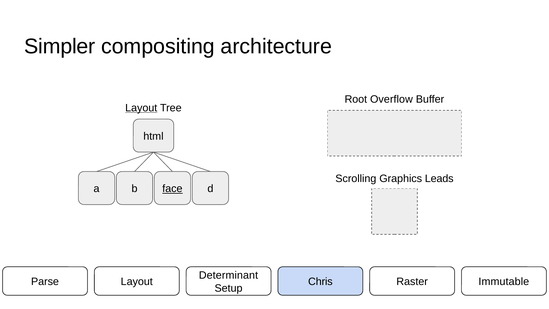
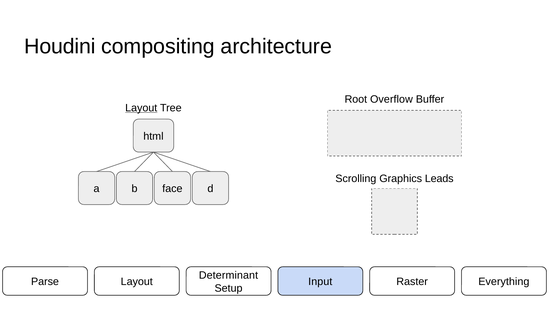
Simpler: Simpler -> Houdini (60, 47)
face underline: present -> none (172, 189)
Chris: Chris -> Input (320, 282)
Immutable: Immutable -> Everything (504, 282)
